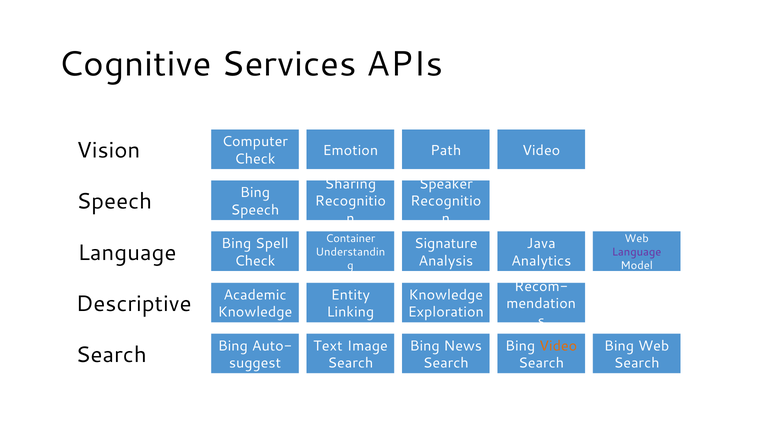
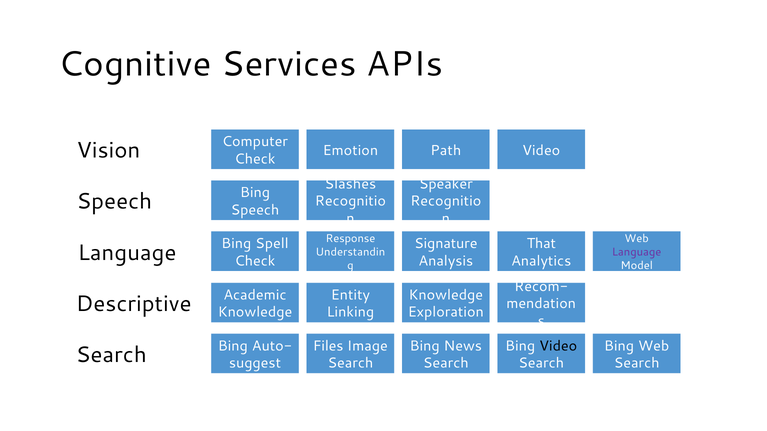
Sharing: Sharing -> Slashes (350, 184)
Container: Container -> Response (350, 239)
Java: Java -> That (541, 244)
Text: Text -> Files (328, 346)
Video colour: orange -> black (558, 346)
